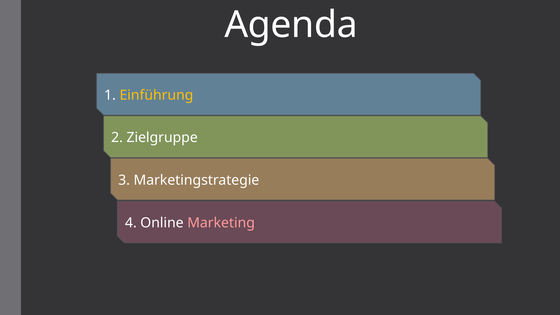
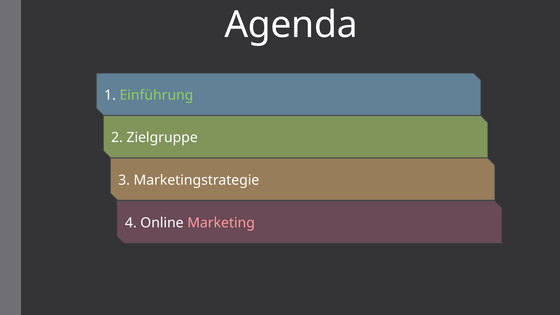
Einführung colour: yellow -> light green (156, 95)
